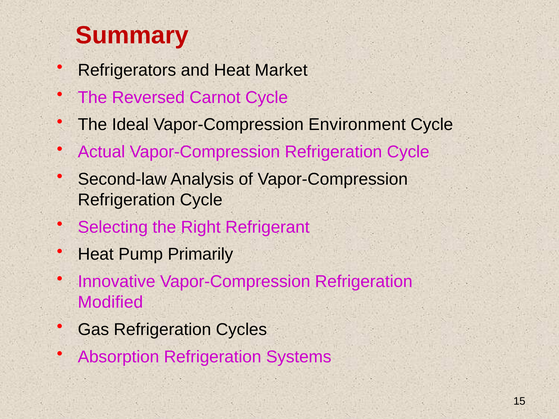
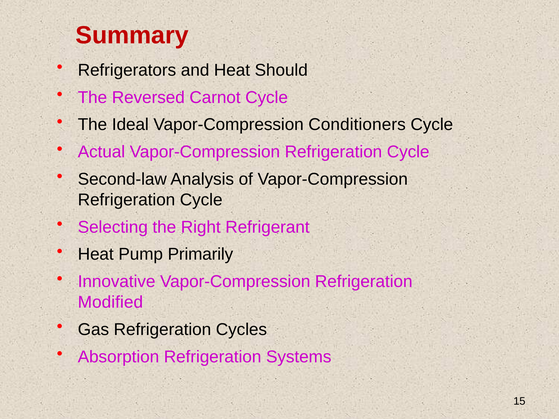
Market: Market -> Should (281, 70)
Environment: Environment -> Conditioners (357, 125)
